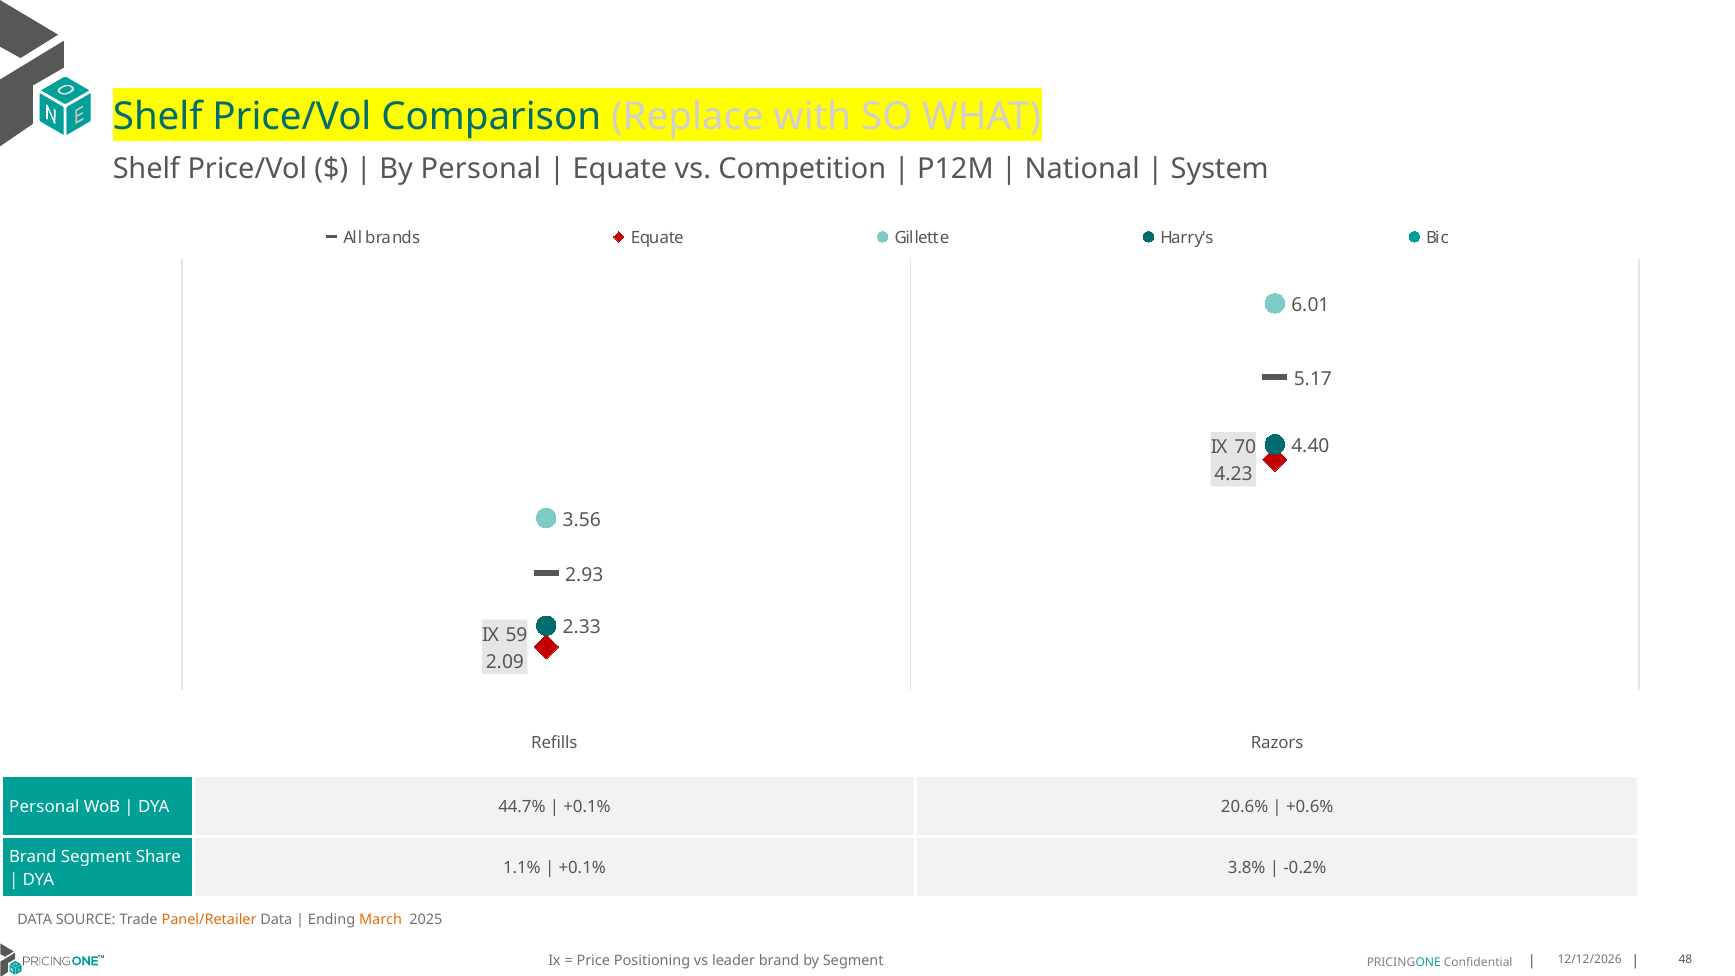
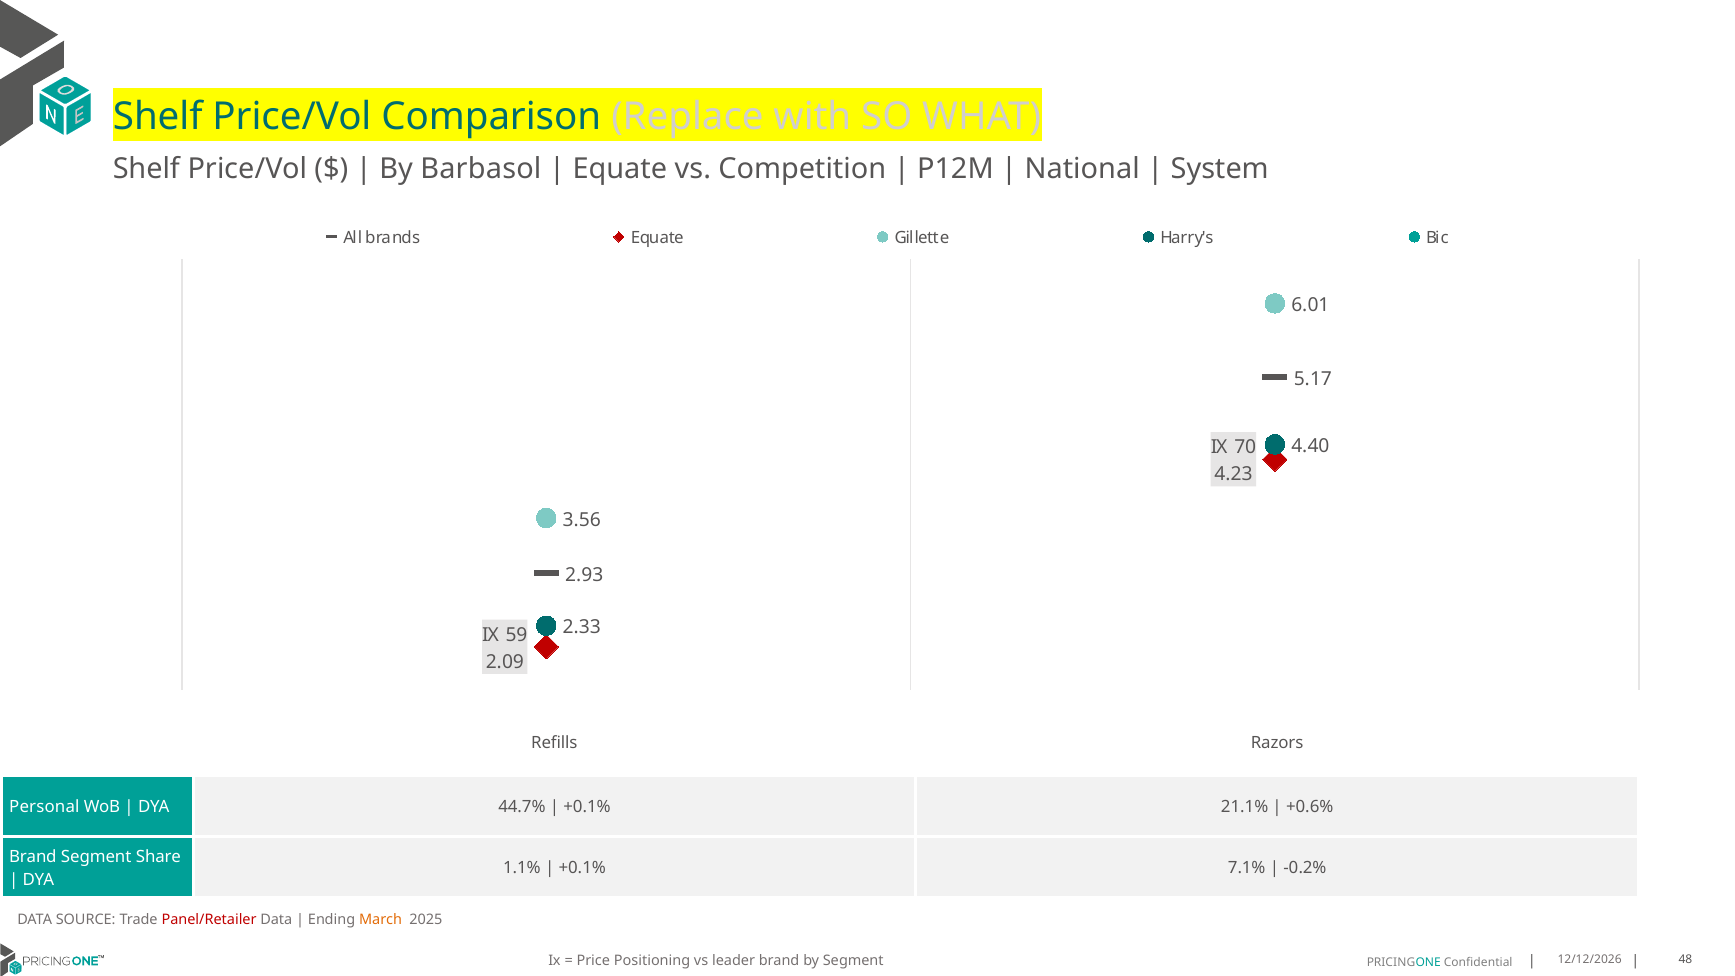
By Personal: Personal -> Barbasol (481, 169)
20.6%: 20.6% -> 21.1% (1245, 807)
3.8%: 3.8% -> 7.1% (1247, 868)
Panel/Retailer colour: orange -> red (209, 919)
